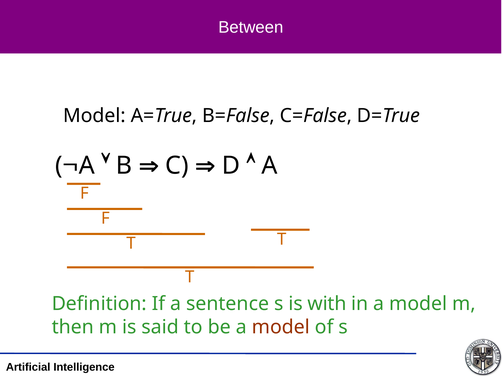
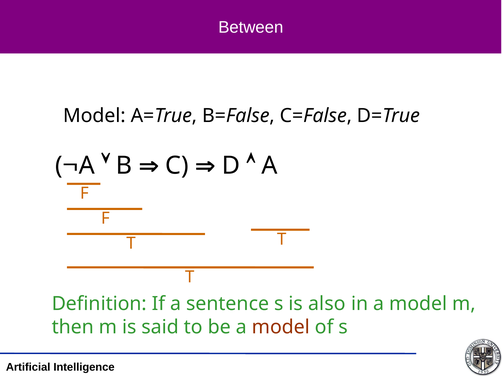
with: with -> also (327, 304)
